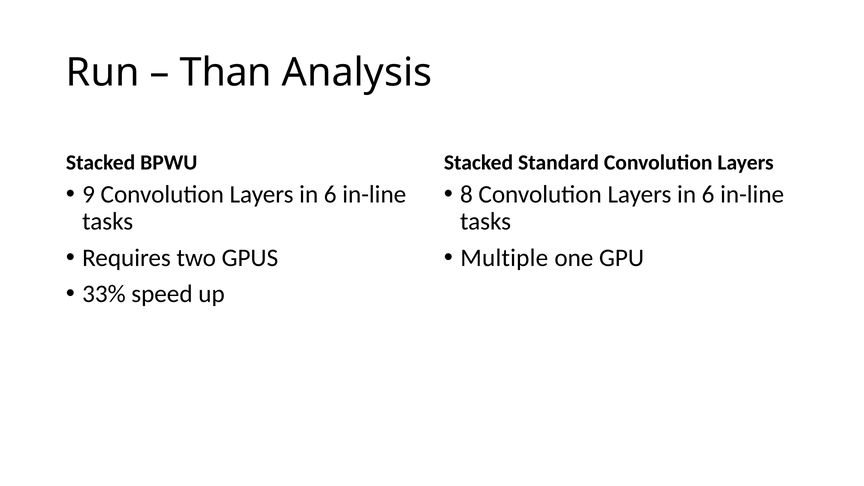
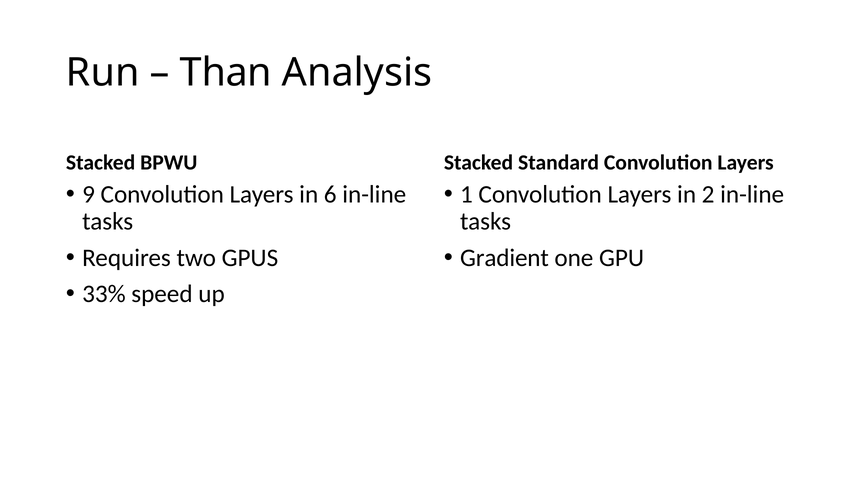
8: 8 -> 1 (466, 194)
6: 6 -> 2 (708, 194)
Multiple: Multiple -> Gradient (504, 258)
